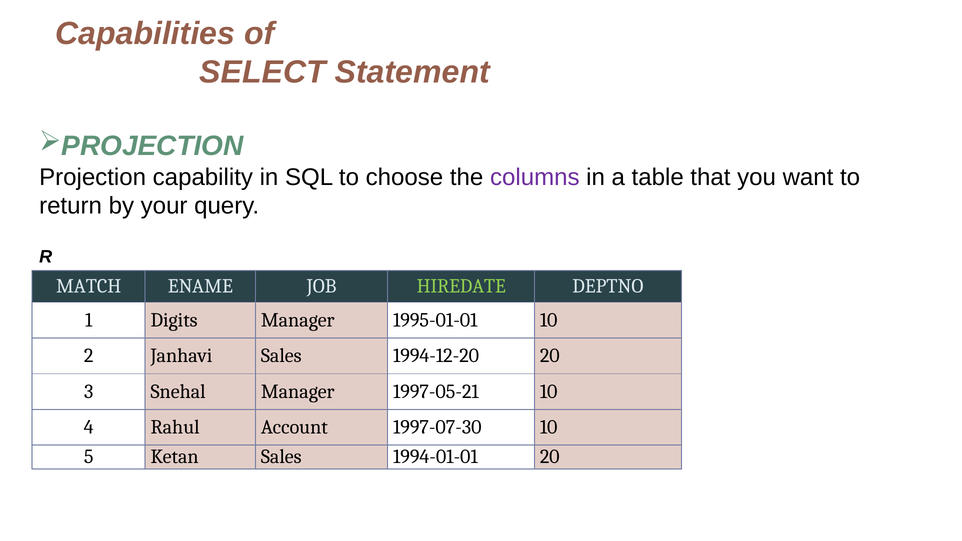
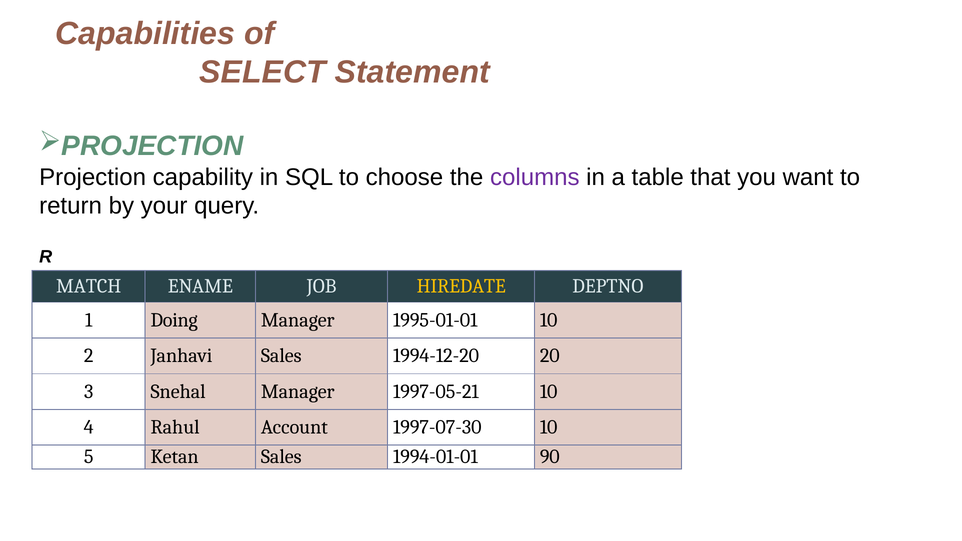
HIREDATE colour: light green -> yellow (461, 286)
Digits: Digits -> Doing (174, 320)
1994-01-01 20: 20 -> 90 (550, 457)
